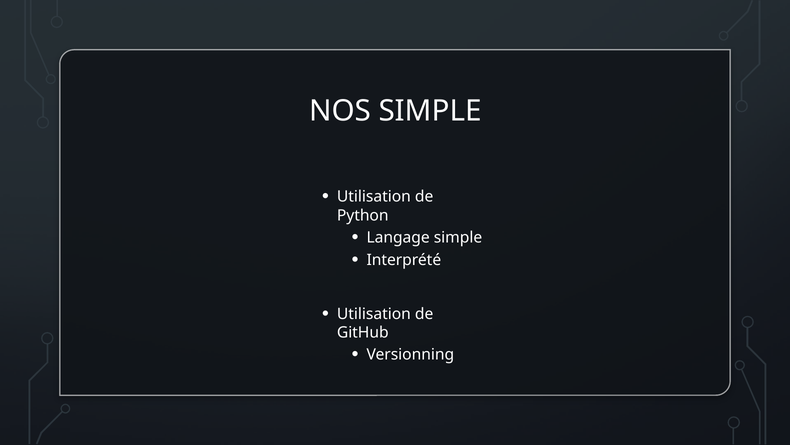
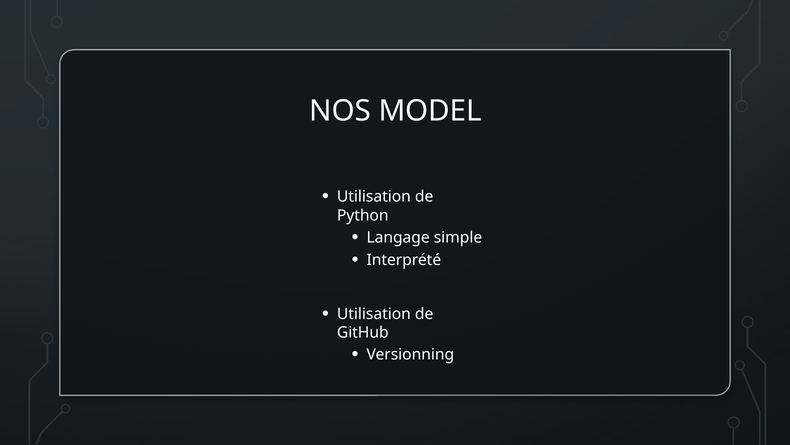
NOS SIMPLE: SIMPLE -> MODEL (430, 111)
